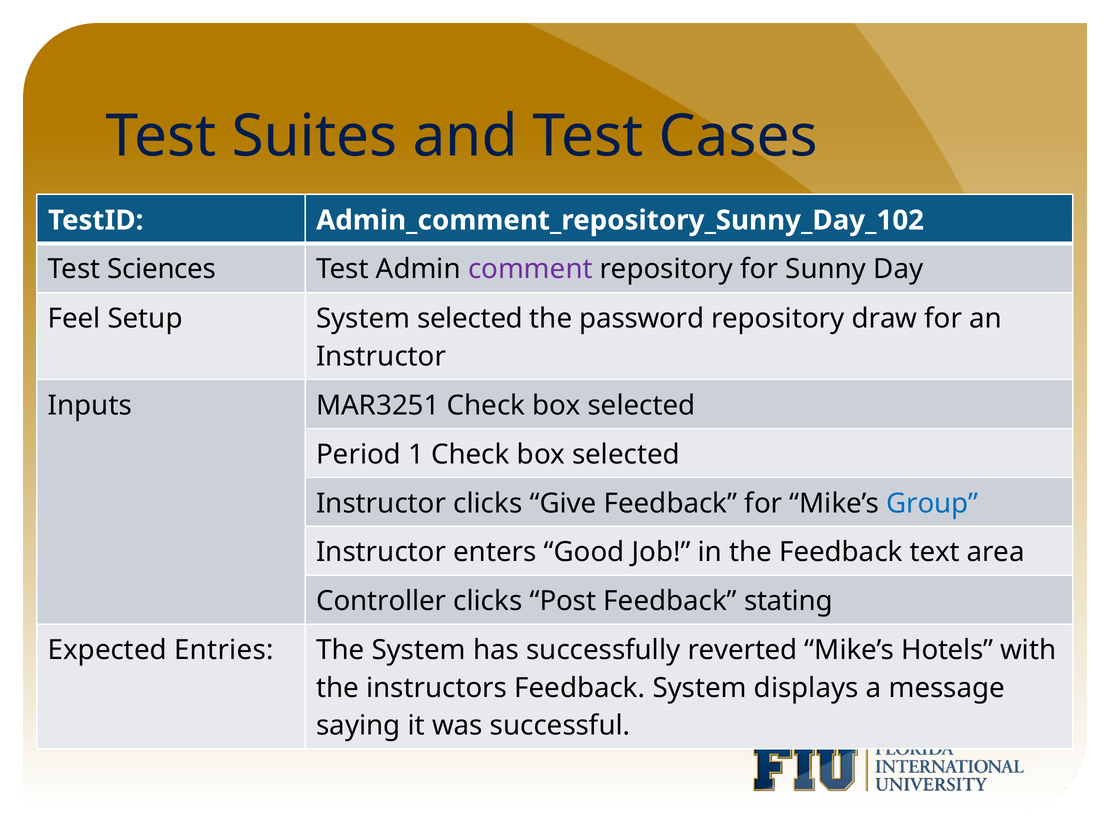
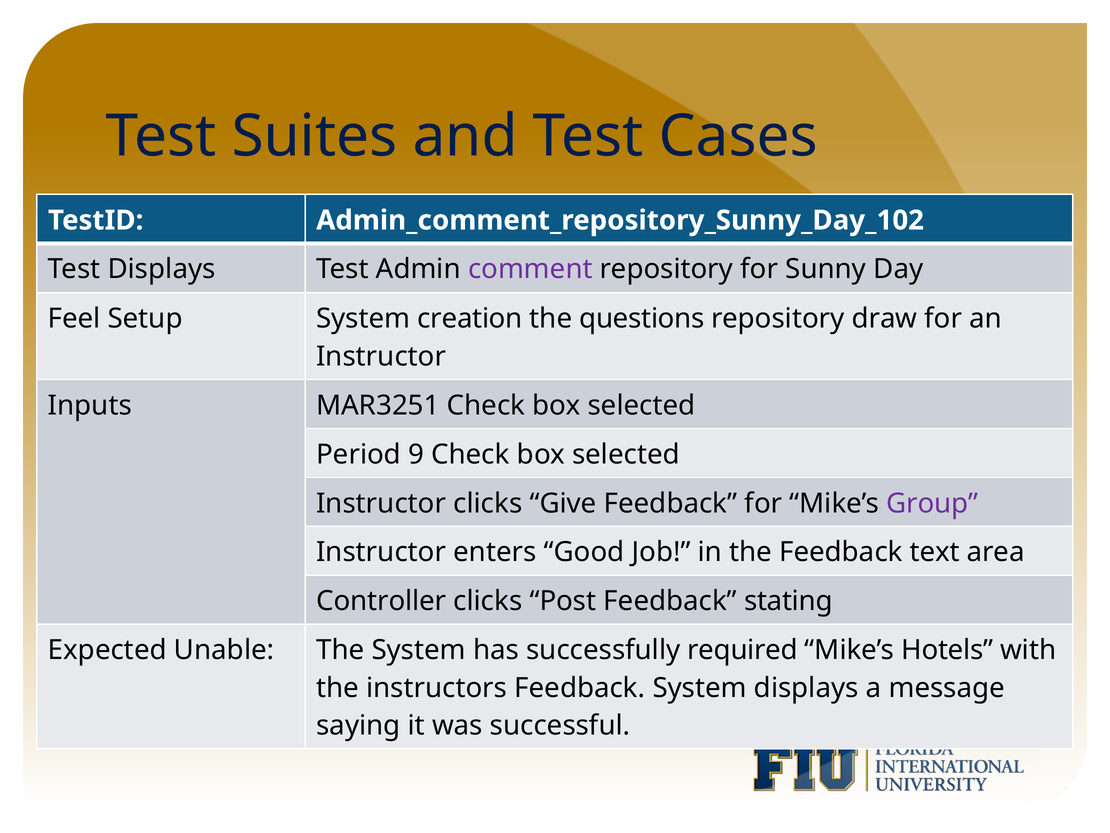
Test Sciences: Sciences -> Displays (162, 269)
System selected: selected -> creation (470, 319)
password: password -> questions (642, 319)
1: 1 -> 9 (416, 454)
Group colour: blue -> purple (932, 503)
Entries: Entries -> Unable (224, 650)
reverted: reverted -> required (743, 650)
